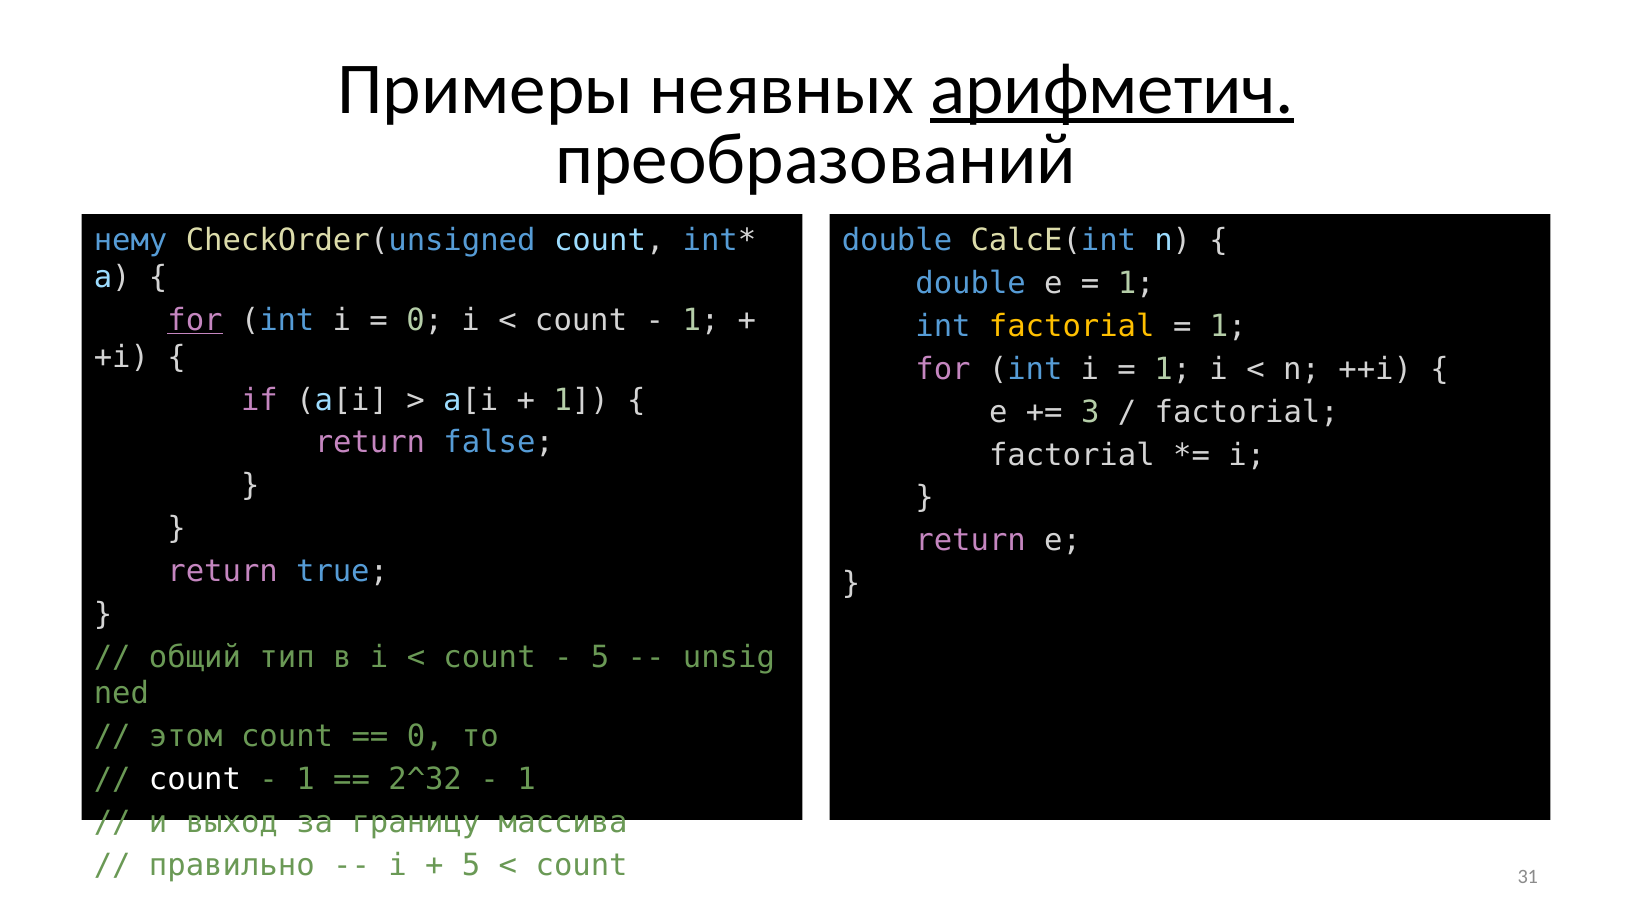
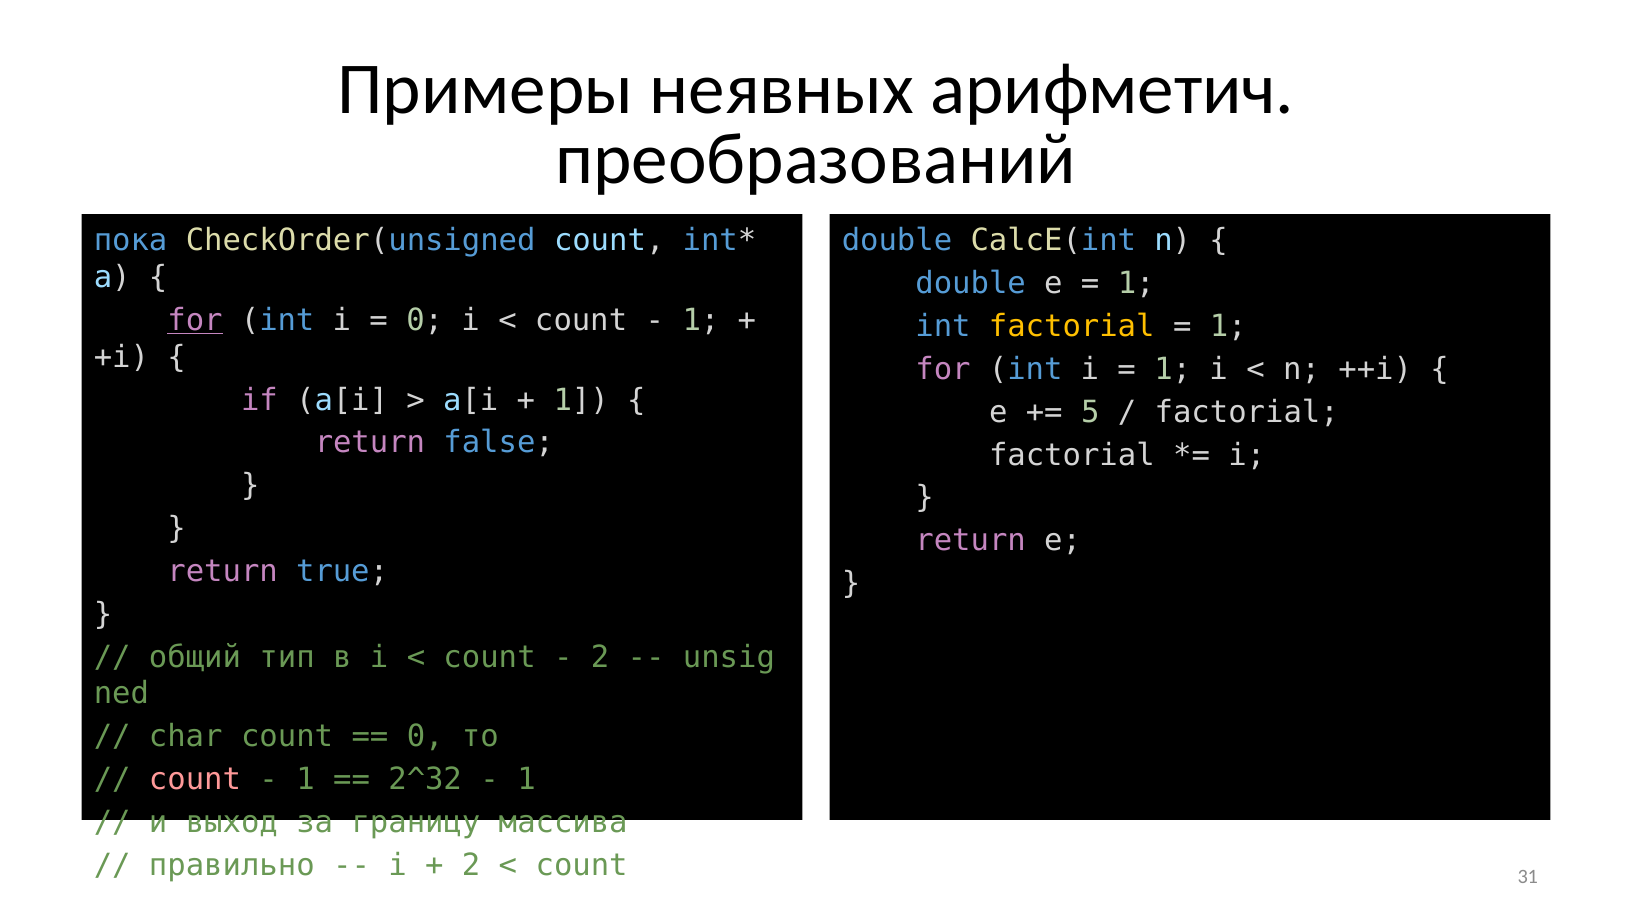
арифметич underline: present -> none (1112, 89)
нему: нему -> пока (131, 241)
3: 3 -> 5 (1090, 412)
5: 5 -> 2 (600, 657)
этом: этом -> char (186, 737)
count colour: white -> pink (195, 779)
5: 5 -> 2 (471, 865)
